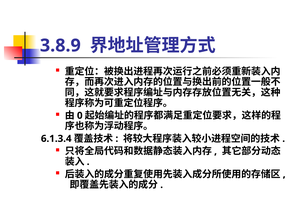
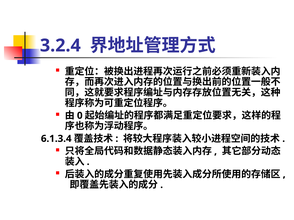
3.8.9: 3.8.9 -> 3.2.4 (60, 46)
